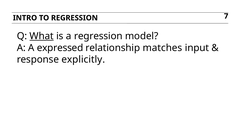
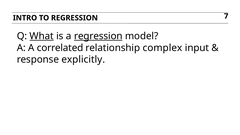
regression underline: none -> present (98, 36)
expressed: expressed -> correlated (60, 48)
matches: matches -> complex (162, 48)
